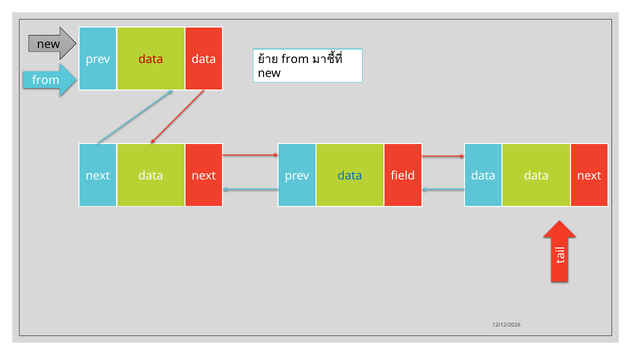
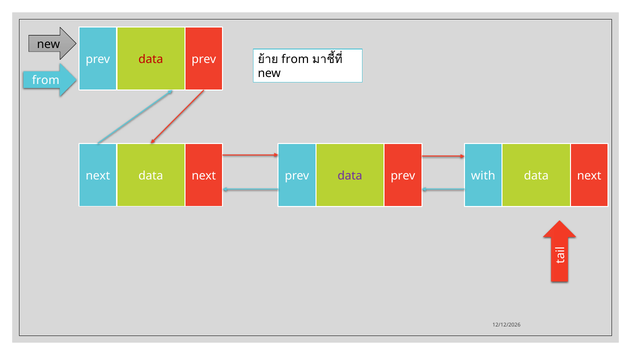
data: data -> prev (204, 59)
data colour: blue -> purple (350, 176)
field: field -> prev (403, 176)
data: data -> with (483, 176)
